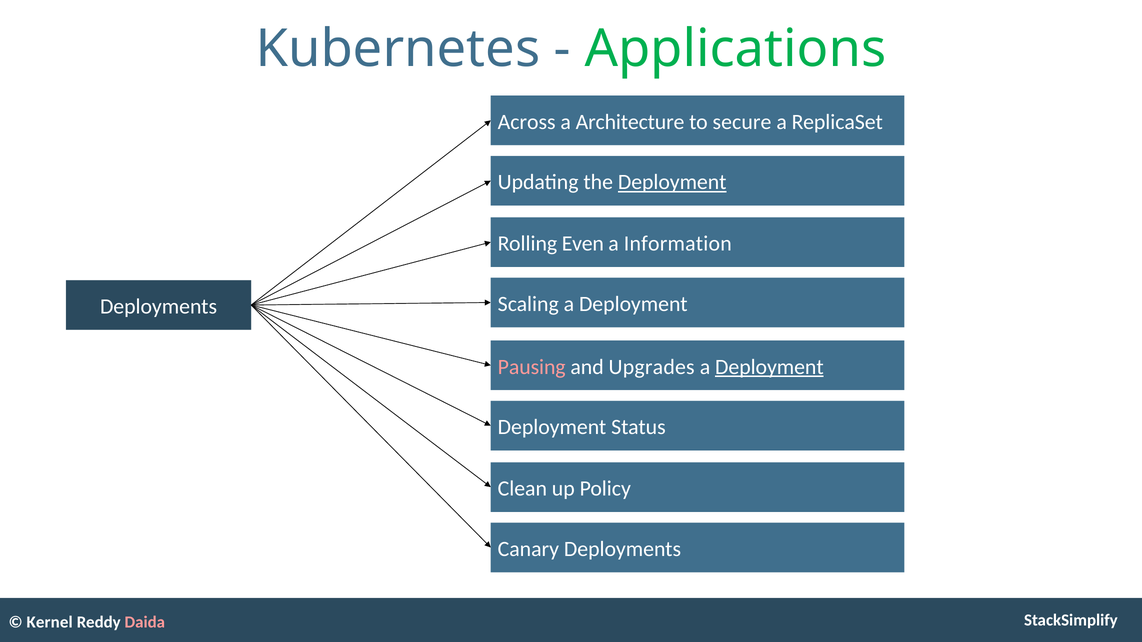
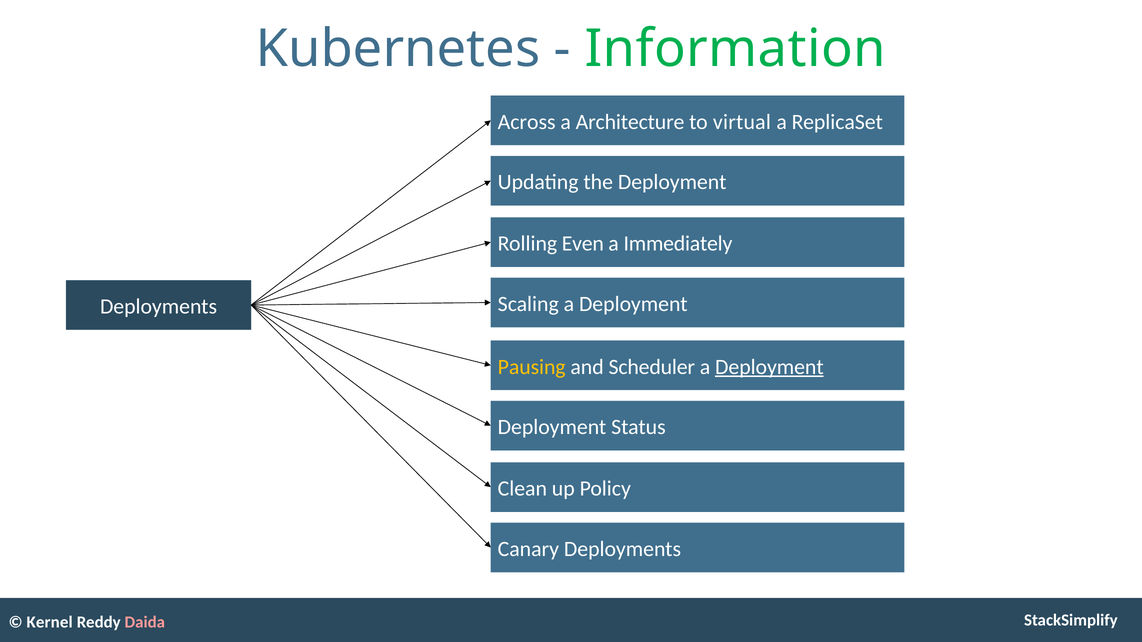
Applications: Applications -> Information (735, 49)
secure: secure -> virtual (742, 122)
Deployment underline: present -> none (672, 182)
Information: Information -> Immediately (678, 244)
Pausing colour: pink -> yellow (532, 367)
Upgrades: Upgrades -> Scheduler (652, 367)
